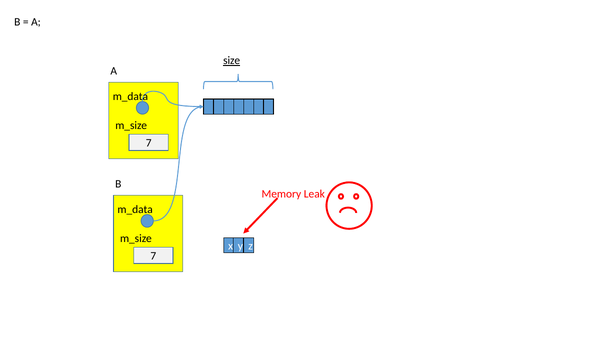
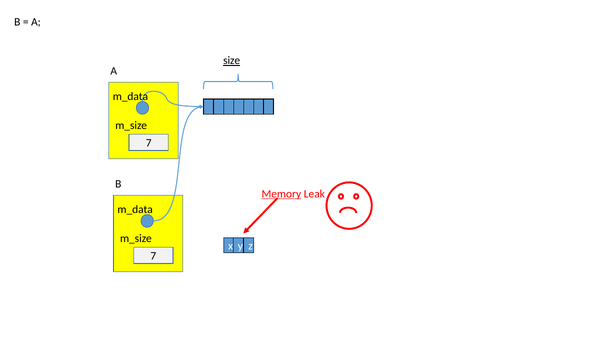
Memory underline: none -> present (281, 194)
